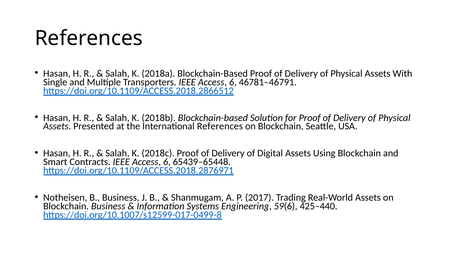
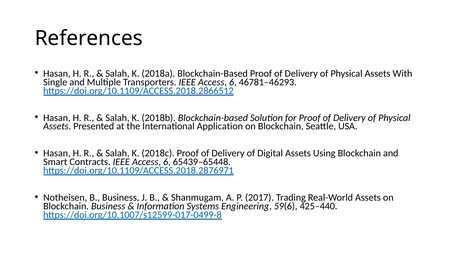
46781–46791: 46781–46791 -> 46781–46293 (268, 82)
International References: References -> Application (220, 126)
